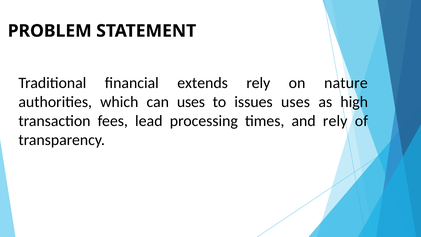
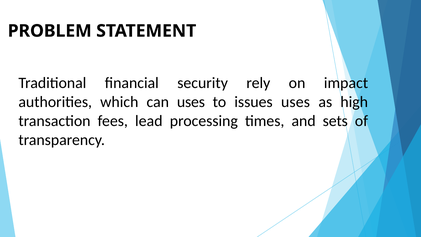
extends: extends -> security (203, 83)
nature: nature -> impact (346, 83)
and rely: rely -> sets (335, 121)
